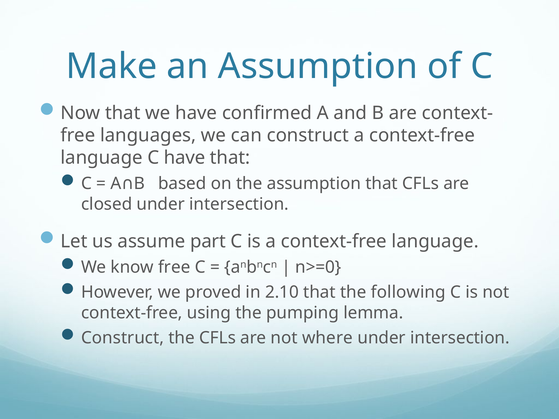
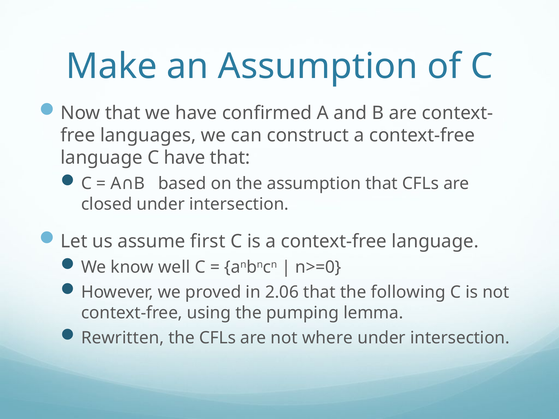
part: part -> first (208, 241)
know free: free -> well (174, 267)
2.10: 2.10 -> 2.06 (282, 293)
Construct: Construct -> Rewritten (123, 338)
